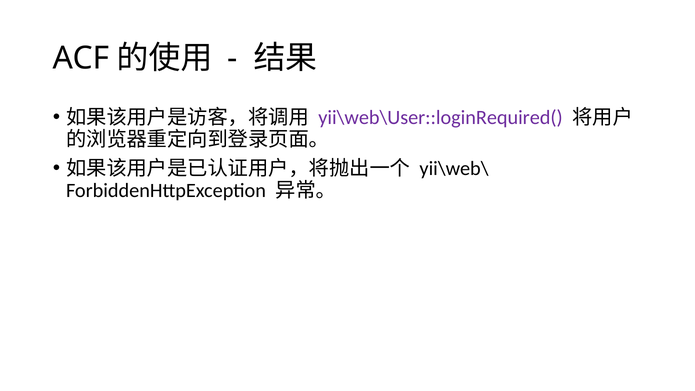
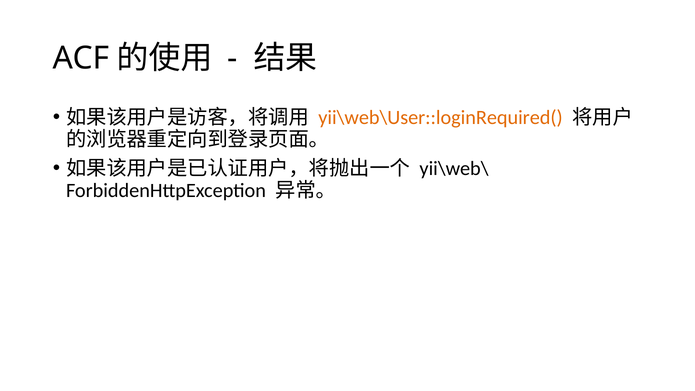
yii\web\User::loginRequired( colour: purple -> orange (440, 118)
